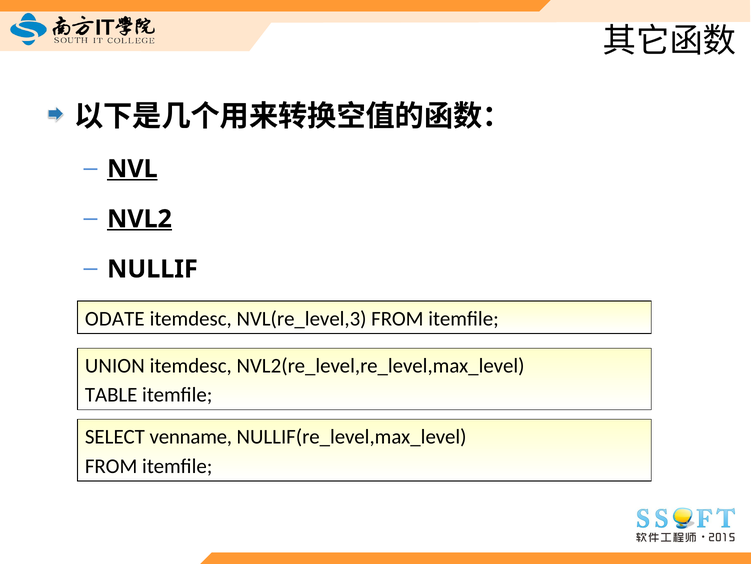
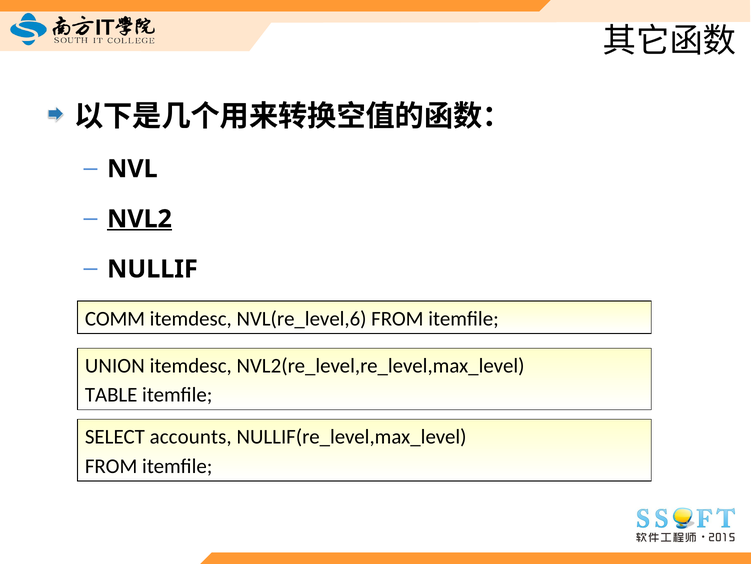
NVL underline: present -> none (132, 169)
ODATE: ODATE -> COMM (115, 318)
NVL(re_level,3: NVL(re_level,3 -> NVL(re_level,6 (302, 318)
venname: venname -> accounts (191, 436)
